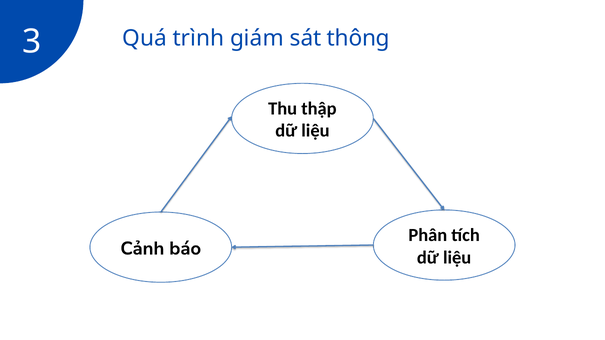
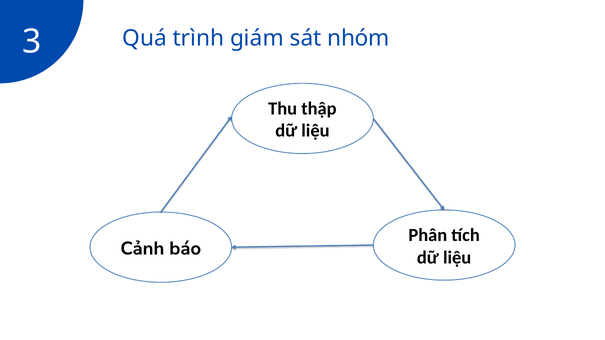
thông: thông -> nhóm (358, 38)
